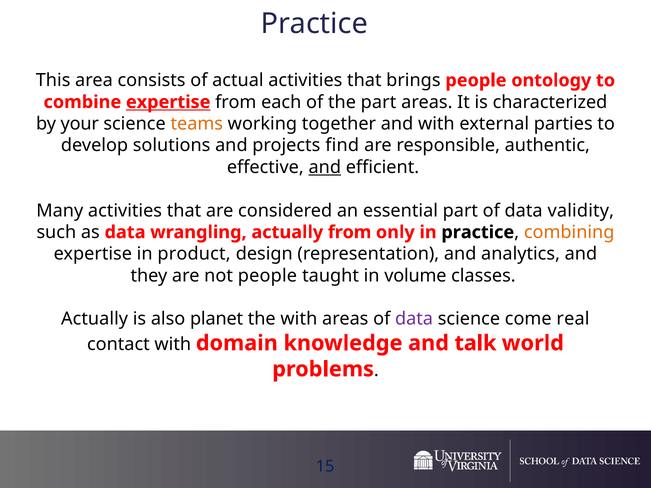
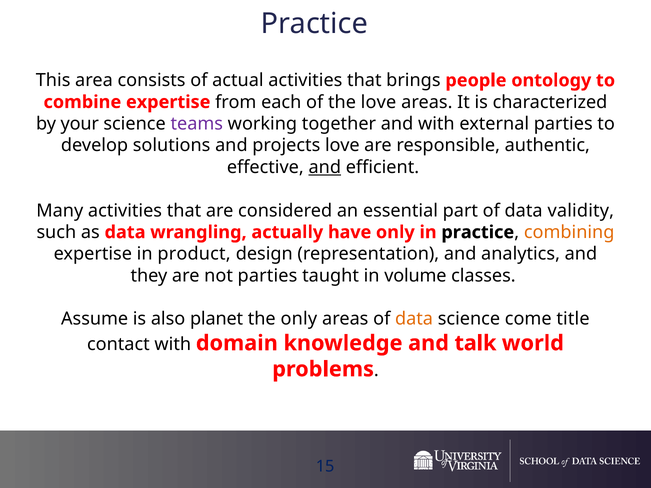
expertise underline: present -> none (168, 102)
the part: part -> love (379, 102)
teams colour: orange -> purple (197, 124)
projects find: find -> love (342, 146)
actually from: from -> have (350, 232)
not people: people -> parties (267, 276)
Actually: Actually -> Assume (95, 319)
the with: with -> only (299, 319)
data colour: purple -> orange (414, 319)
real: real -> title (573, 319)
